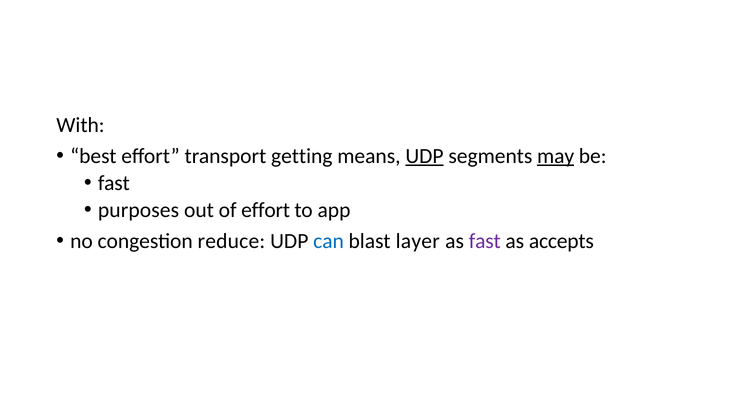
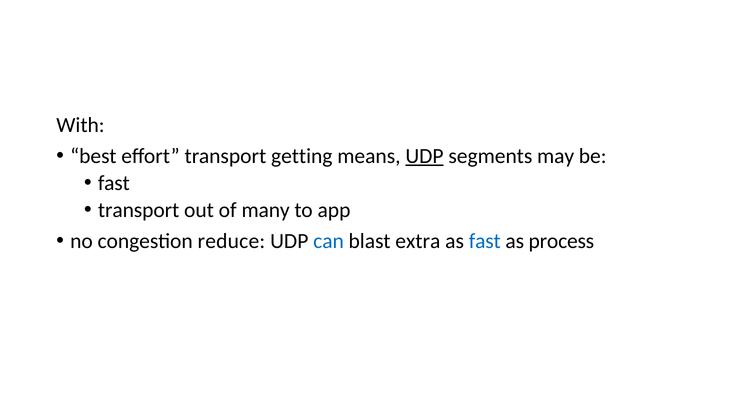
may underline: present -> none (556, 156)
purposes: purposes -> transport (139, 210)
of effort: effort -> many (266, 210)
layer: layer -> extra (418, 241)
fast colour: purple -> blue (485, 241)
accepts: accepts -> process (561, 241)
